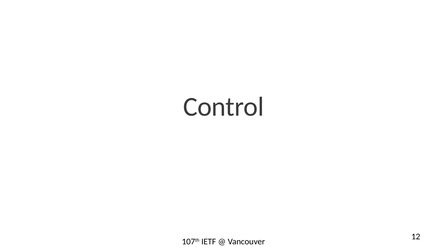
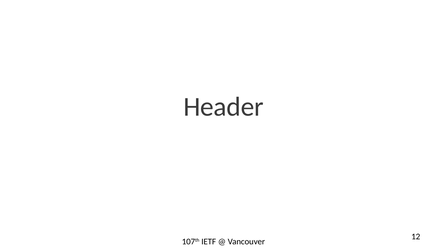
Control: Control -> Header (224, 107)
